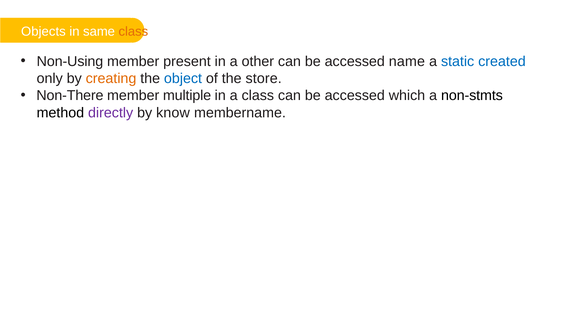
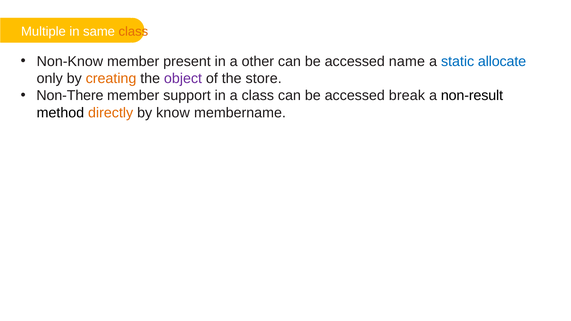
Objects: Objects -> Multiple (43, 31)
Non-Using: Non-Using -> Non-Know (70, 61)
created: created -> allocate (502, 61)
object colour: blue -> purple (183, 78)
multiple: multiple -> support (187, 96)
which: which -> break (407, 96)
non-stmts: non-stmts -> non-result (472, 96)
directly colour: purple -> orange (111, 113)
